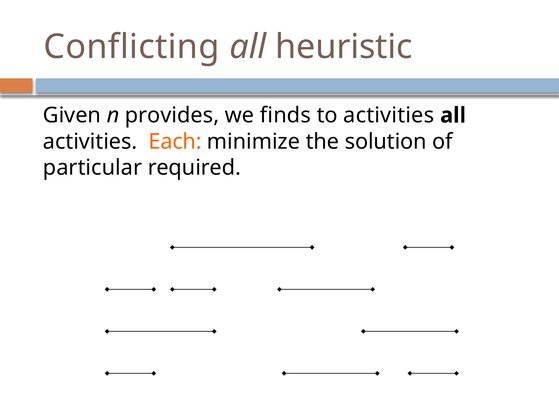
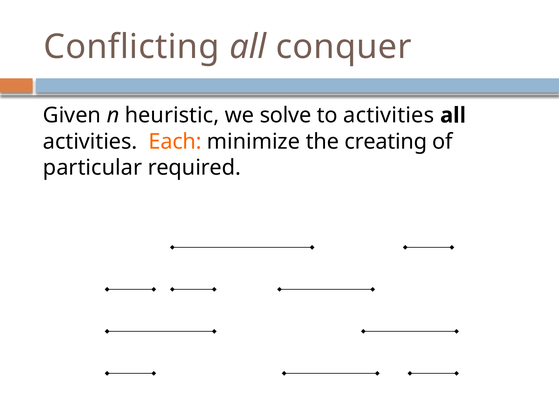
heuristic: heuristic -> conquer (344, 47)
provides: provides -> heuristic (172, 115)
finds: finds -> solve (286, 115)
solution: solution -> creating (386, 141)
